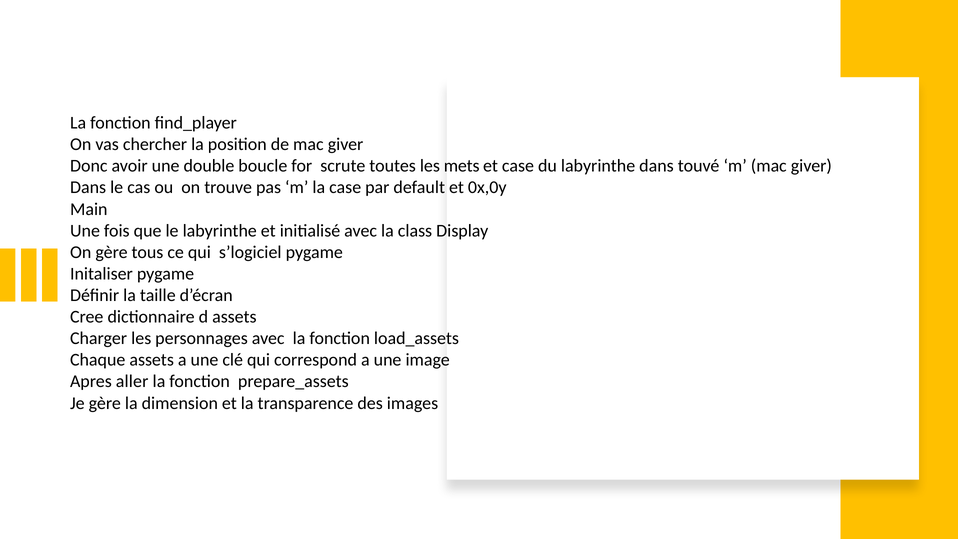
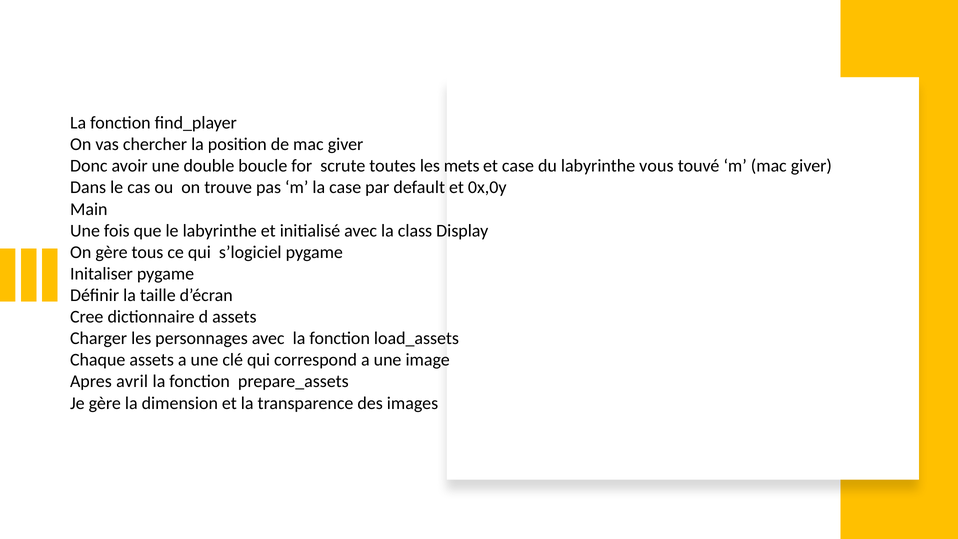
labyrinthe dans: dans -> vous (656, 166)
aller: aller -> avril (132, 381)
